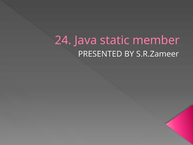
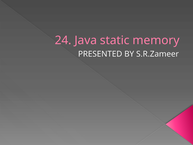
member: member -> memory (156, 40)
